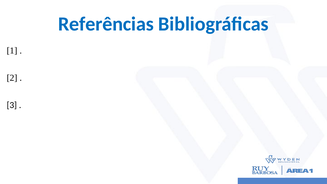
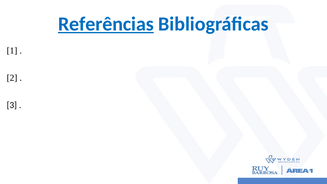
Referências underline: none -> present (106, 24)
